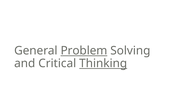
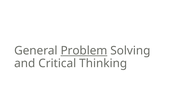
Thinking underline: present -> none (103, 63)
